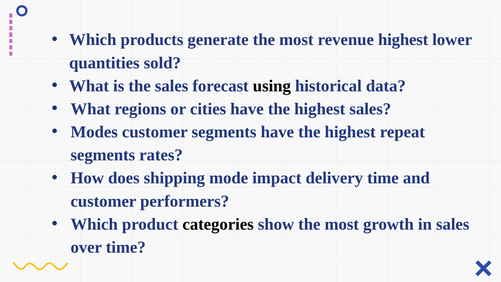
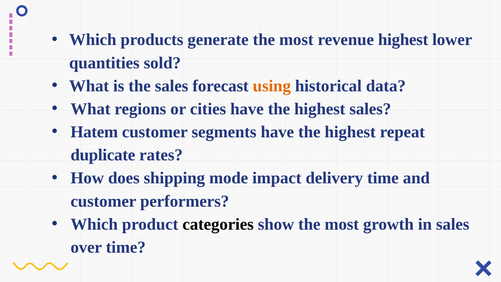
using colour: black -> orange (272, 86)
Modes: Modes -> Hatem (94, 132)
segments: segments -> duplicate (103, 155)
